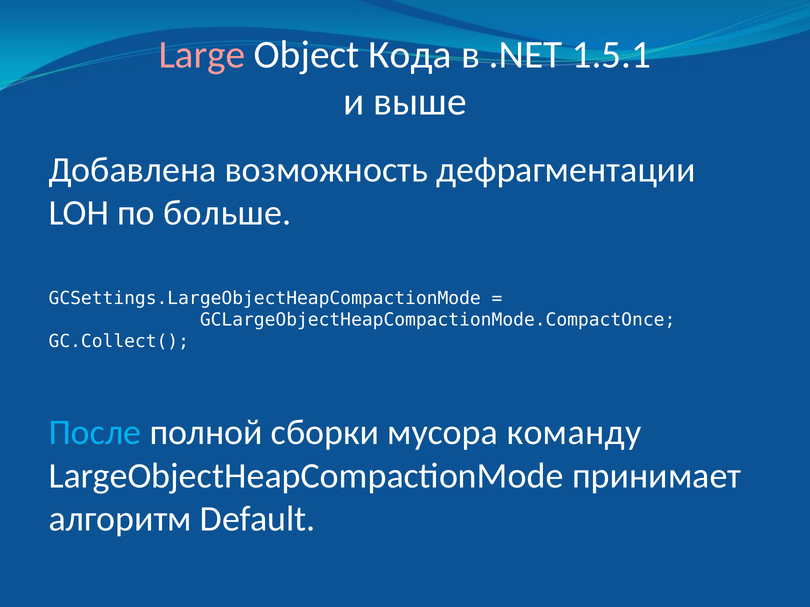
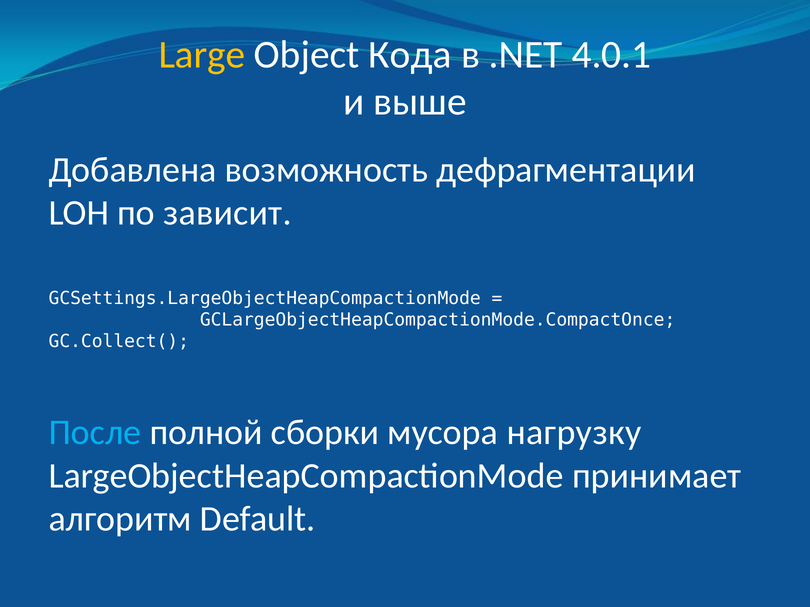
Large colour: pink -> yellow (202, 55)
1.5.1: 1.5.1 -> 4.0.1 (611, 55)
больше: больше -> зависит (227, 213)
команду: команду -> нагрузку (574, 433)
